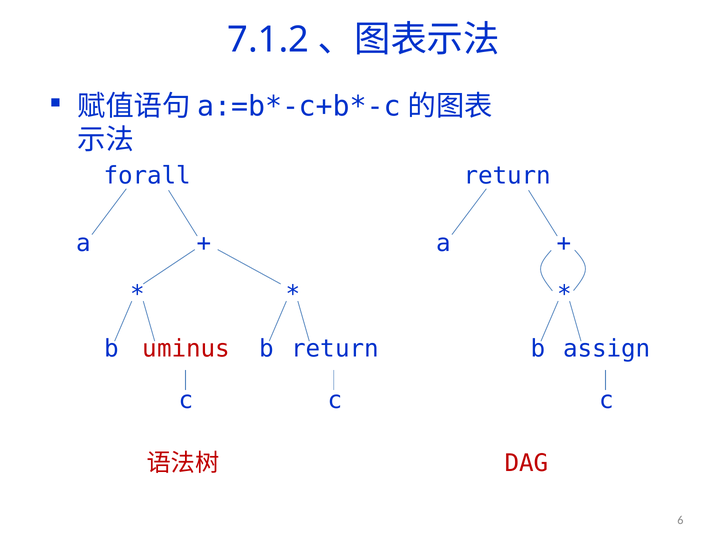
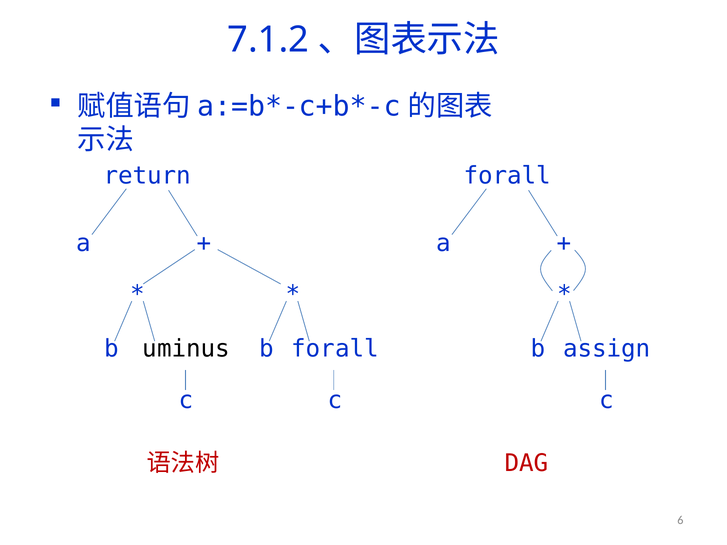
forall: forall -> return (147, 176)
return: return -> forall (507, 176)
uminus colour: red -> black (186, 349)
return: return -> forall (335, 349)
